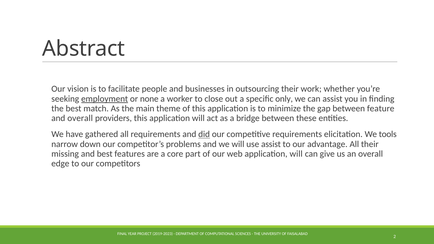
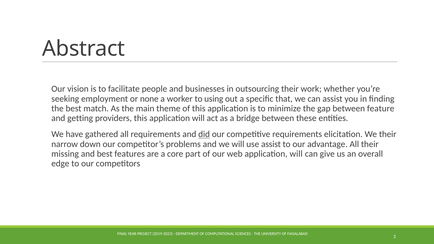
employment underline: present -> none (105, 99)
close: close -> using (214, 99)
only: only -> that (284, 99)
and overall: overall -> getting (80, 118)
We tools: tools -> their (388, 134)
